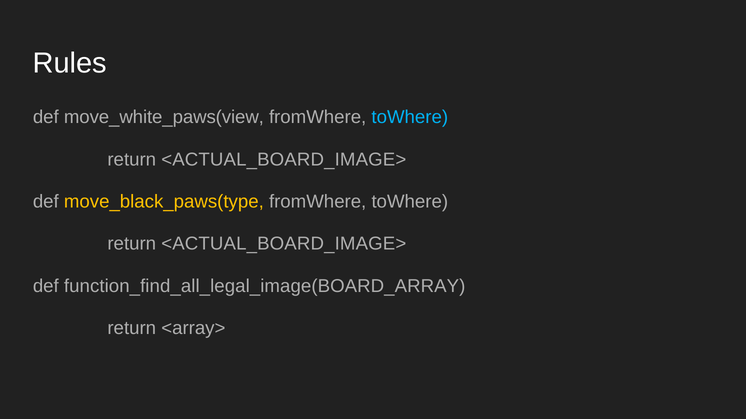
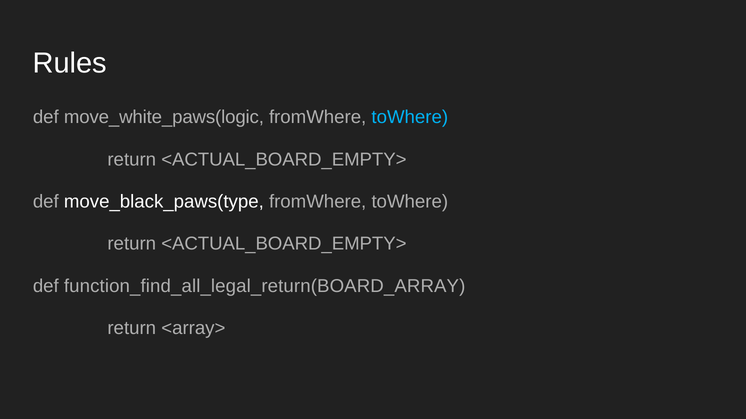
move_white_paws(view: move_white_paws(view -> move_white_paws(logic (164, 117)
<ACTUAL_BOARD_IMAGE>: <ACTUAL_BOARD_IMAGE> -> <ACTUAL_BOARD_EMPTY> (284, 160)
move_black_paws(type colour: yellow -> white (164, 202)
<ACTUAL_BOARD_IMAGE>: <ACTUAL_BOARD_IMAGE> -> <ACTUAL_BOARD_EMPTY> (284, 244)
function_find_all_legal_image(BOARD_ARRAY: function_find_all_legal_image(BOARD_ARRAY -> function_find_all_legal_return(BOARD_ARRAY (265, 286)
